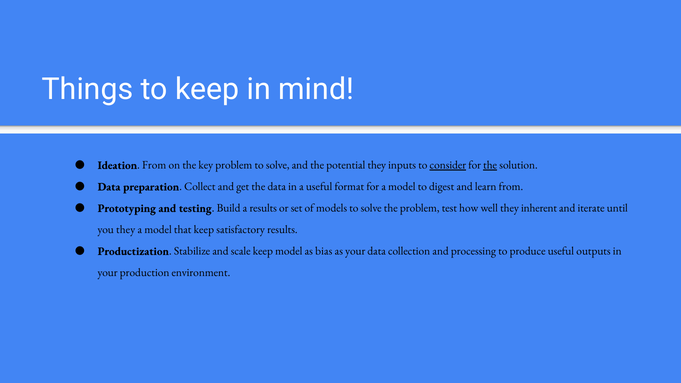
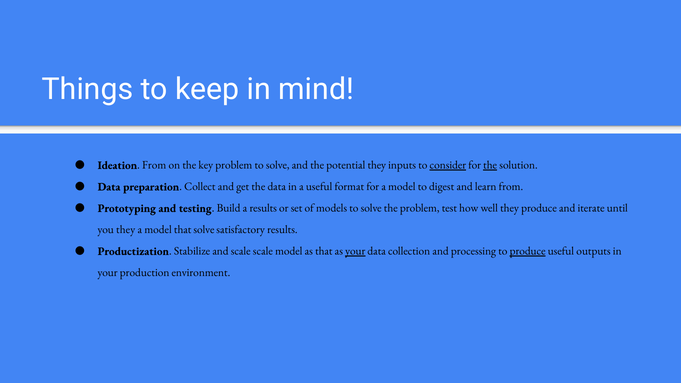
they inherent: inherent -> produce (539, 208)
that keep: keep -> solve (204, 230)
scale keep: keep -> scale (263, 251)
as bias: bias -> that (324, 251)
your underline: none -> present (355, 251)
produce underline: none -> present (528, 251)
